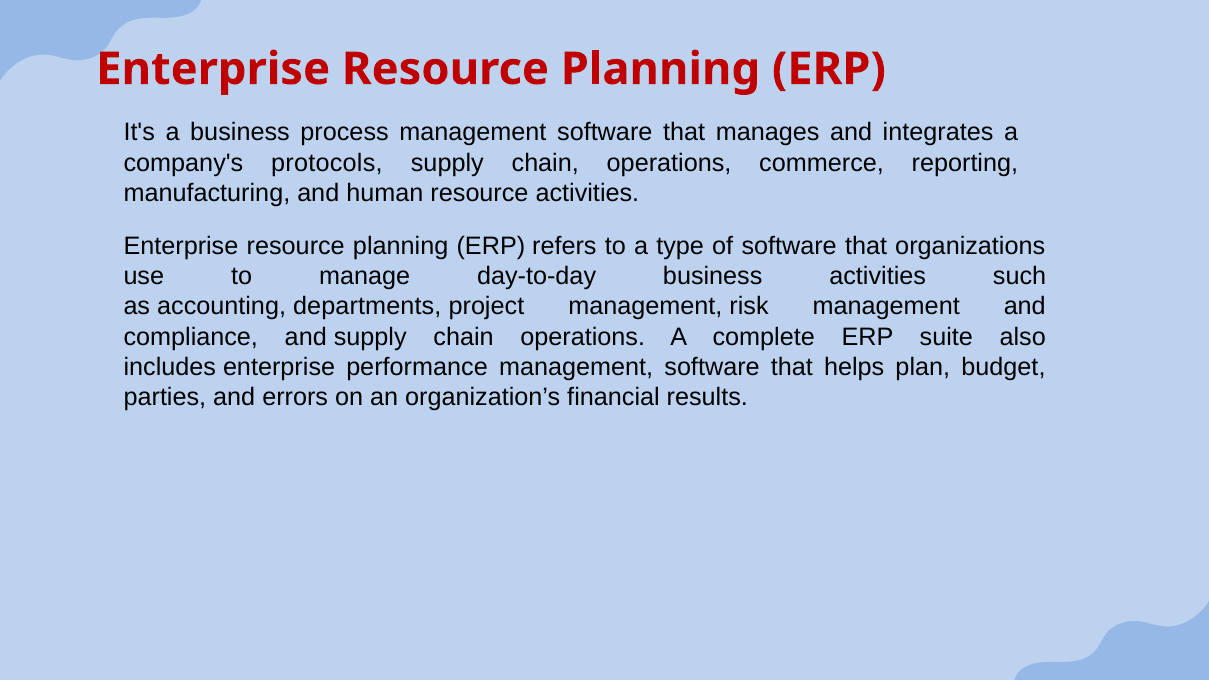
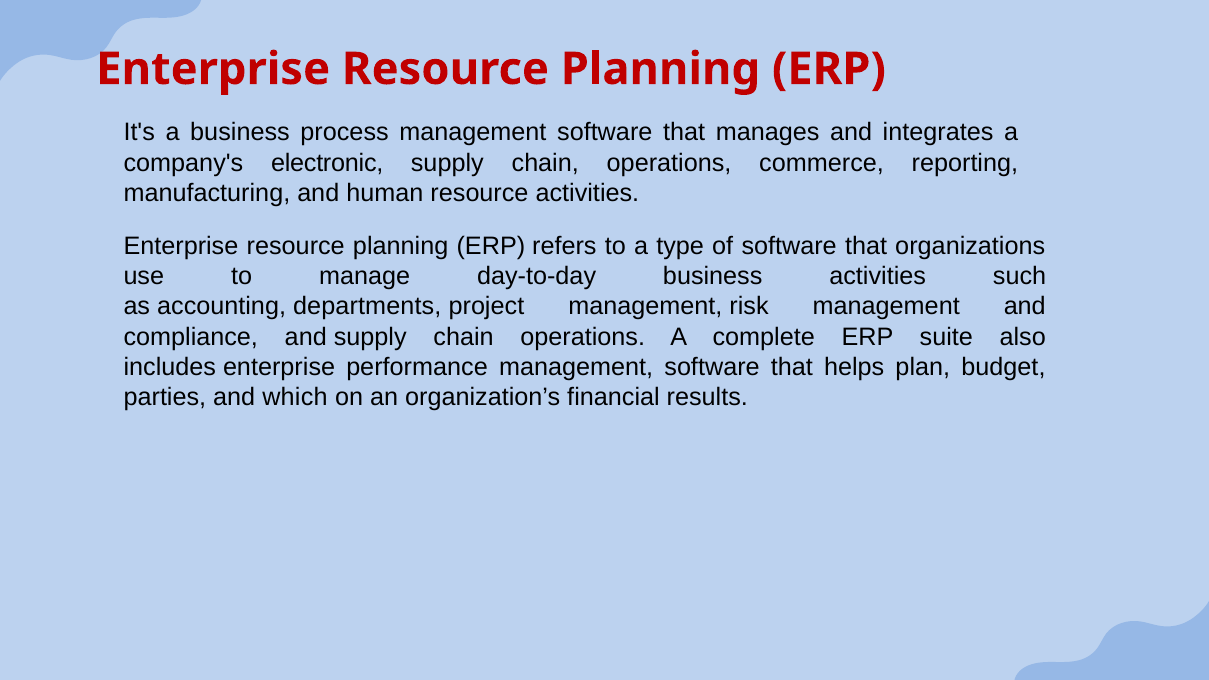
protocols: protocols -> electronic (327, 163)
errors: errors -> which (295, 397)
